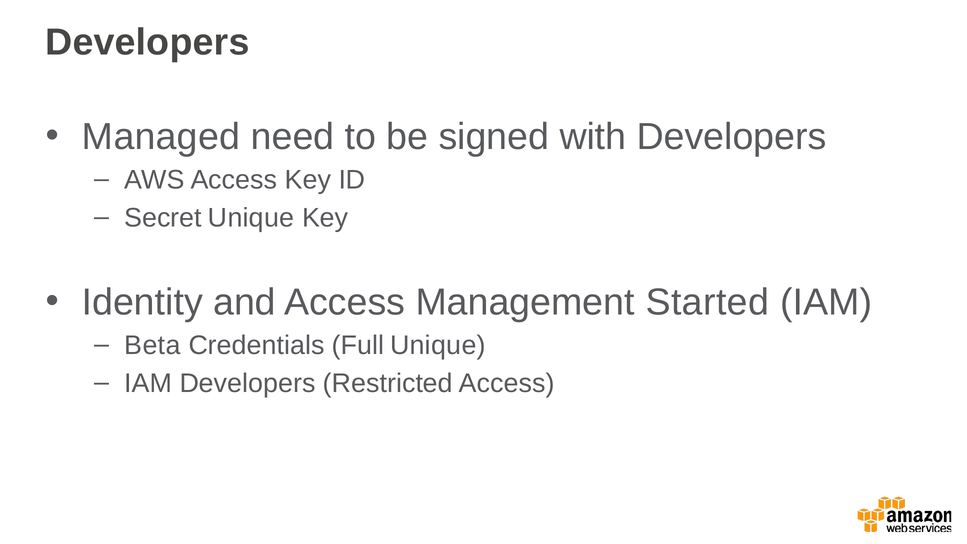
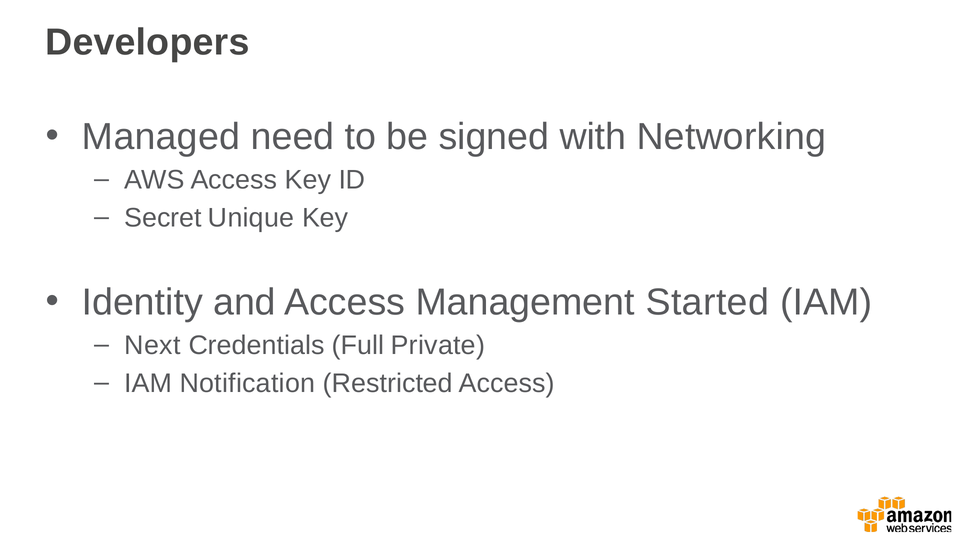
with Developers: Developers -> Networking (731, 137)
Beta: Beta -> Next (152, 346)
Full Unique: Unique -> Private (438, 346)
IAM Developers: Developers -> Notification (247, 383)
